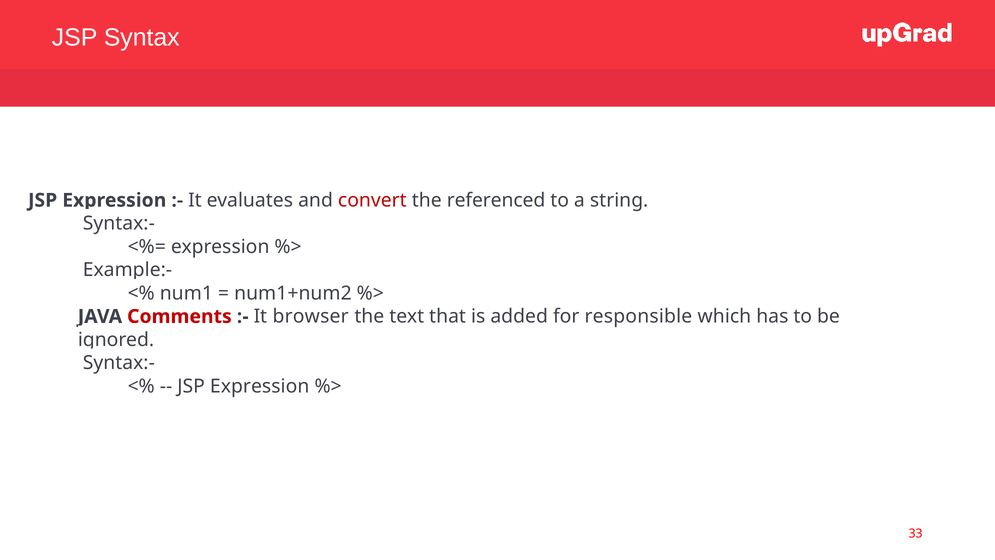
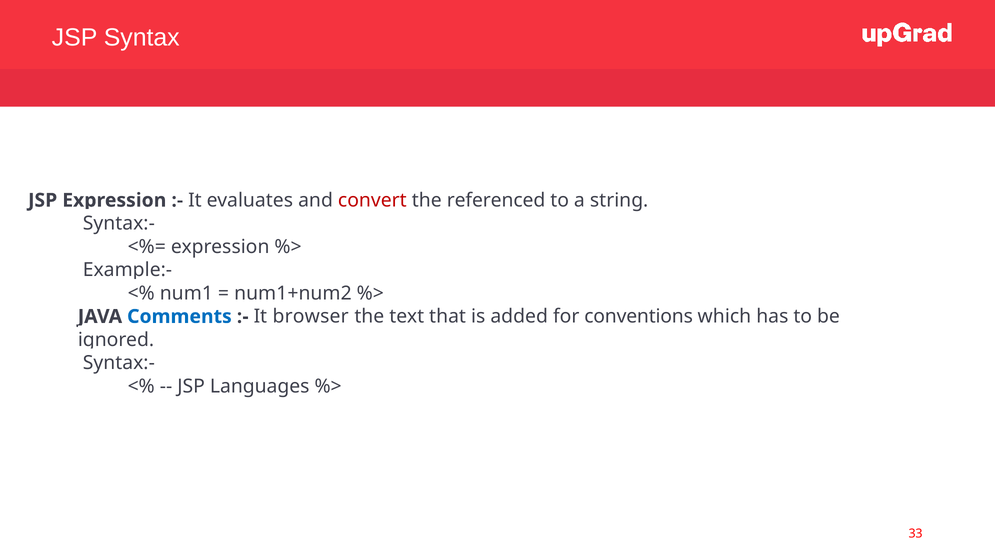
Comments colour: red -> blue (179, 316)
responsible: responsible -> conventions (639, 316)
Expression: Expression -> Languages (260, 386)
